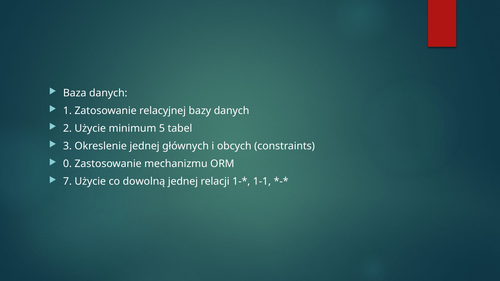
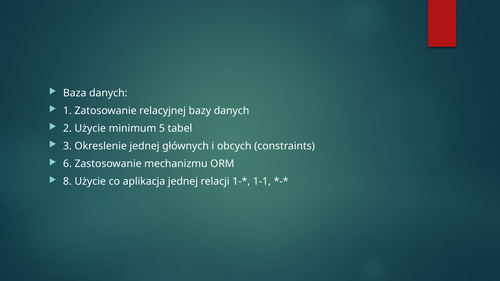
0: 0 -> 6 (67, 164)
7: 7 -> 8 (67, 182)
dowolną: dowolną -> aplikacja (144, 182)
